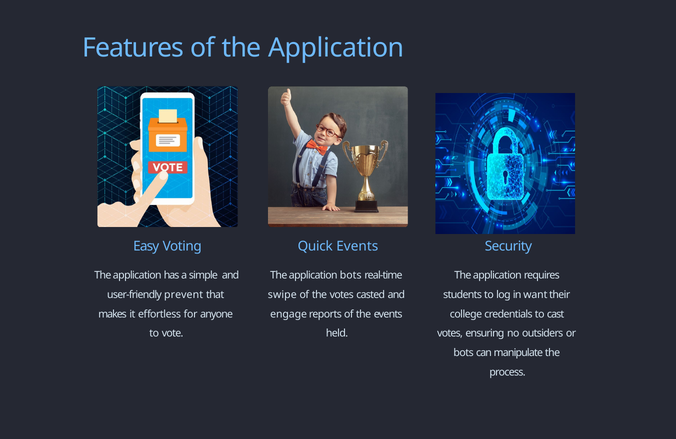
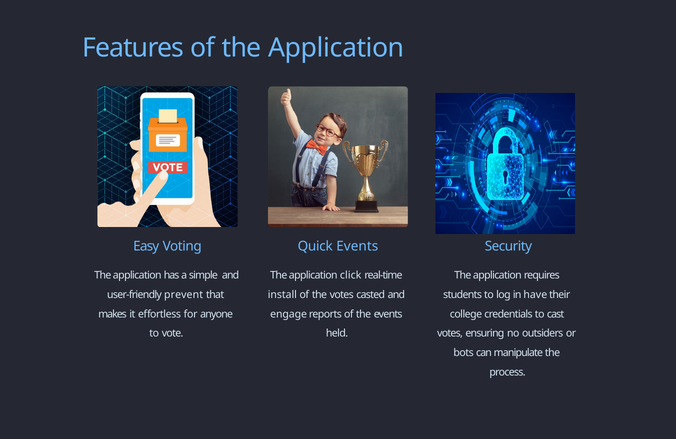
application bots: bots -> click (351, 275)
swipe: swipe -> install (282, 295)
want: want -> have (535, 295)
